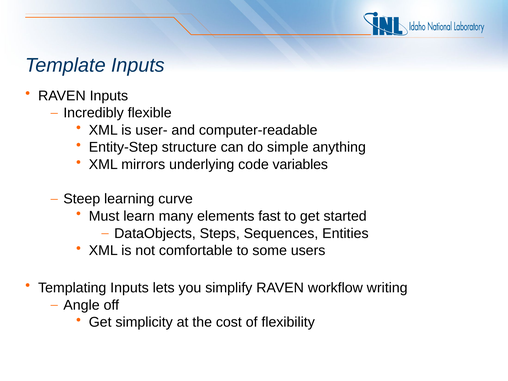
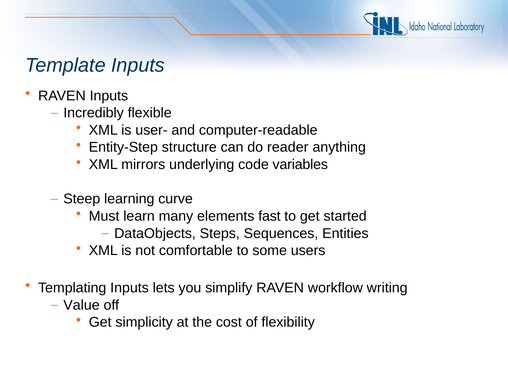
simple: simple -> reader (288, 147)
Angle: Angle -> Value (81, 305)
